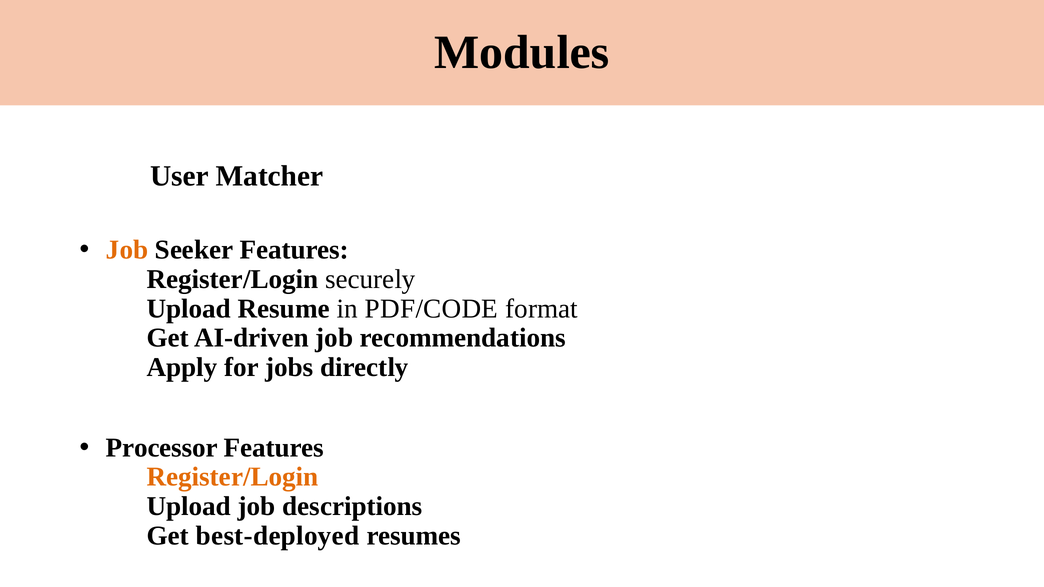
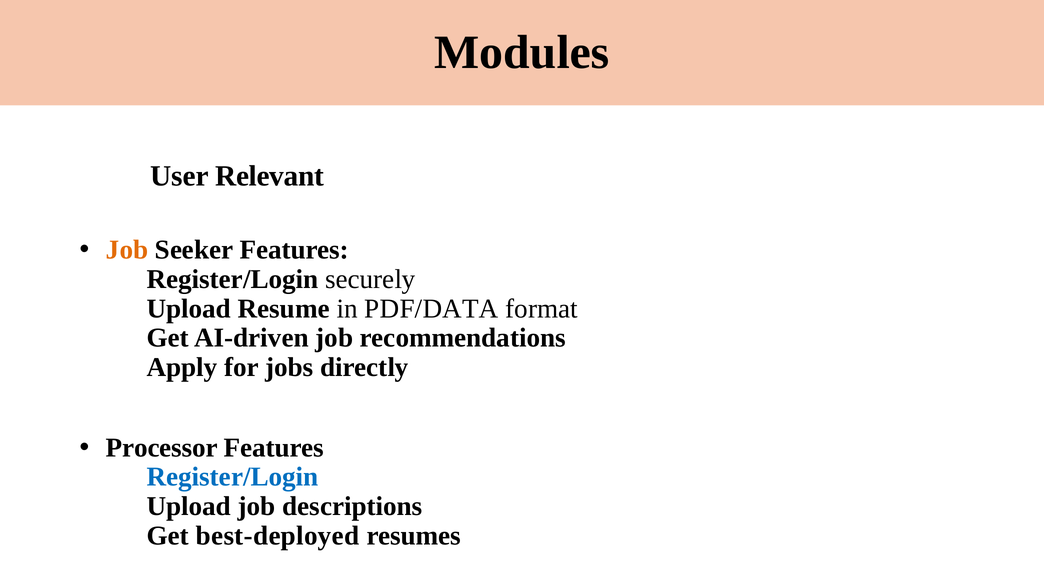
Matcher: Matcher -> Relevant (270, 176)
PDF/CODE: PDF/CODE -> PDF/DATA (432, 309)
Register/Login colour: orange -> blue (233, 477)
